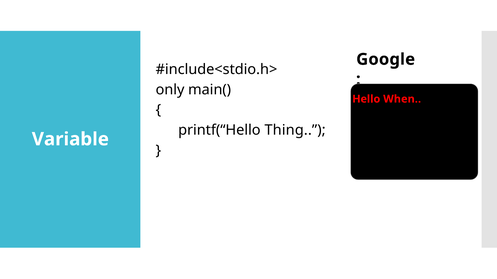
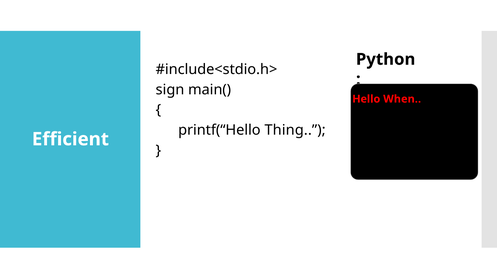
Google: Google -> Python (386, 59)
only: only -> sign (170, 90)
Variable: Variable -> Efficient (70, 139)
